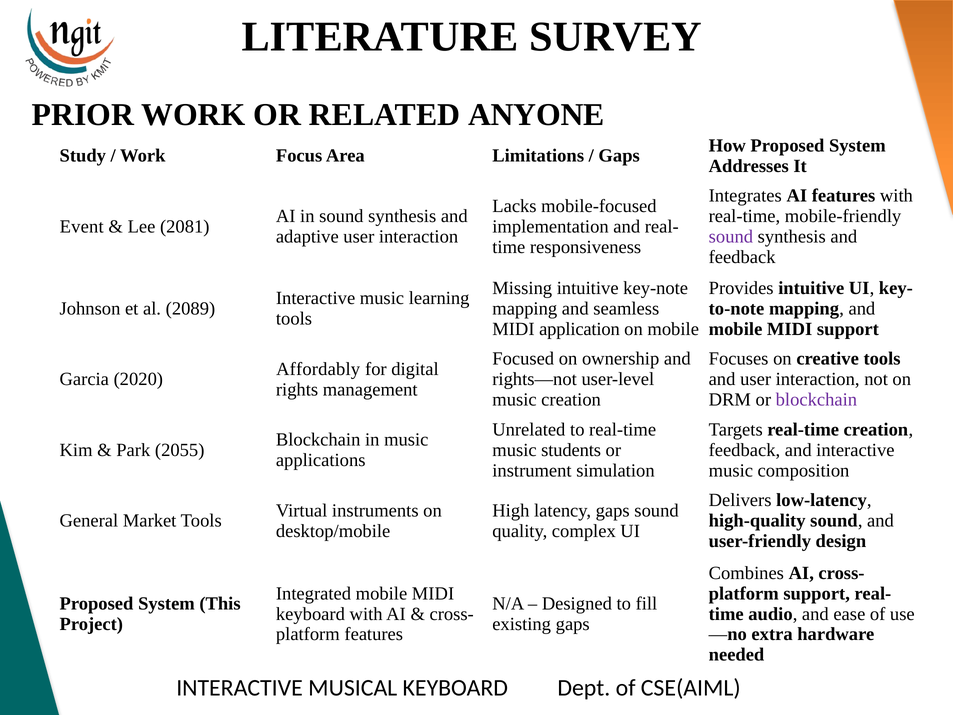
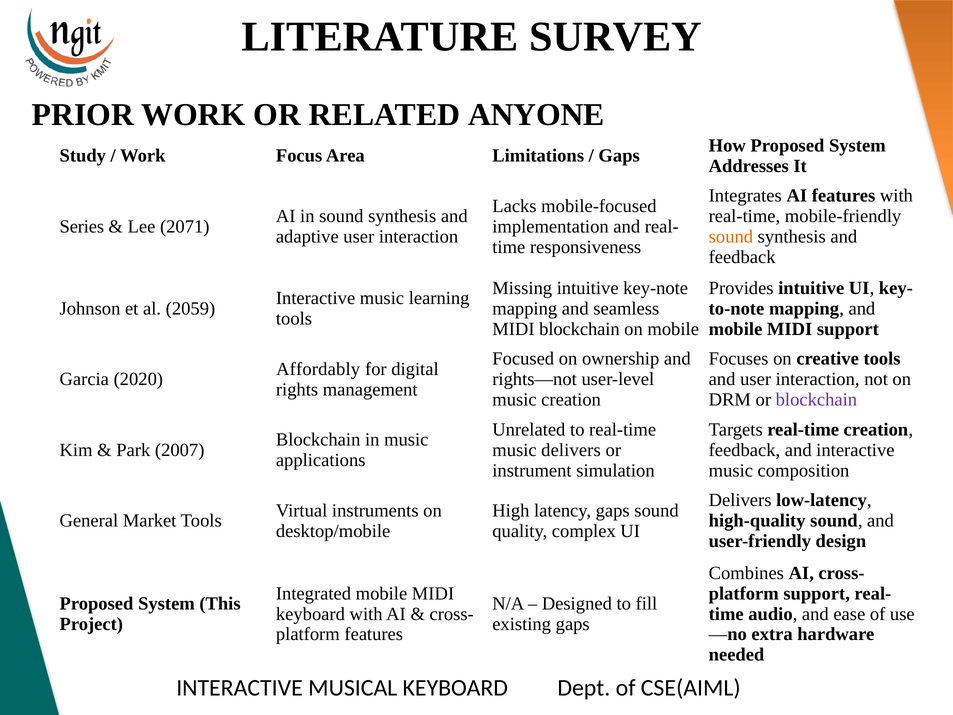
Event: Event -> Series (82, 226)
2081: 2081 -> 2071 (185, 226)
sound colour: purple -> orange (731, 237)
2089: 2089 -> 2059 (190, 308)
MIDI application: application -> blockchain (579, 329)
2055: 2055 -> 2007 (180, 450)
music students: students -> delivers (571, 450)
